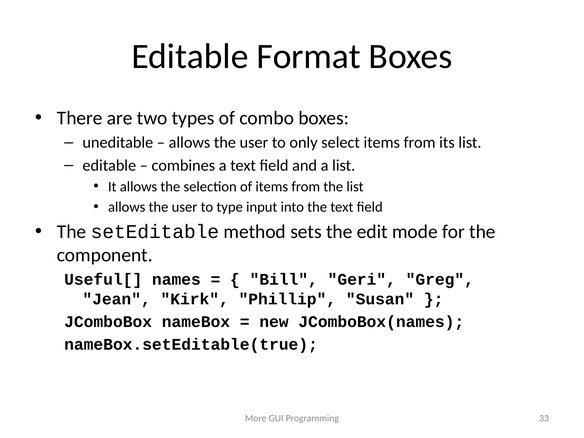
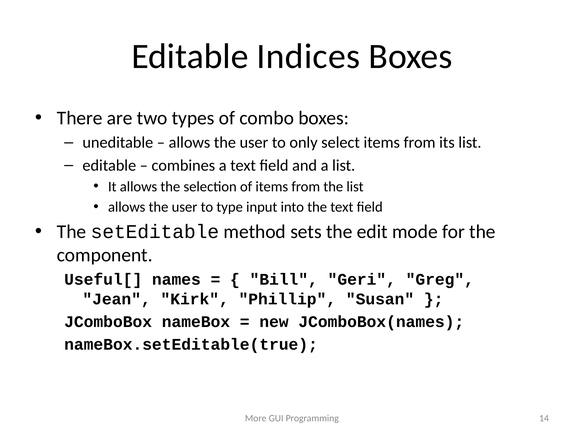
Format: Format -> Indices (308, 57)
33: 33 -> 14 (544, 418)
